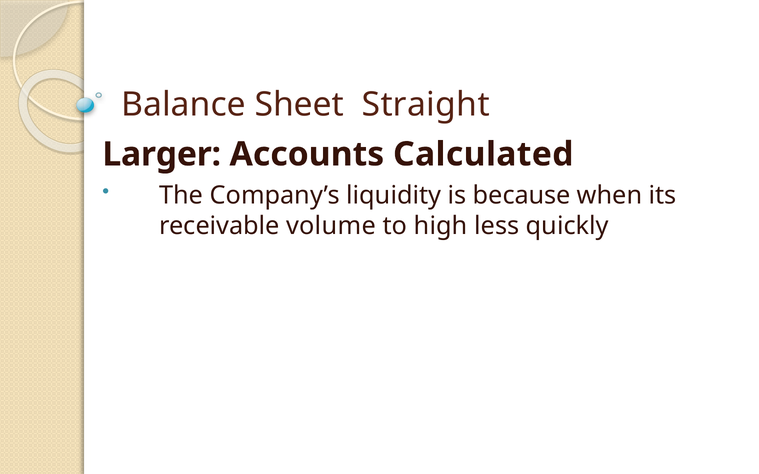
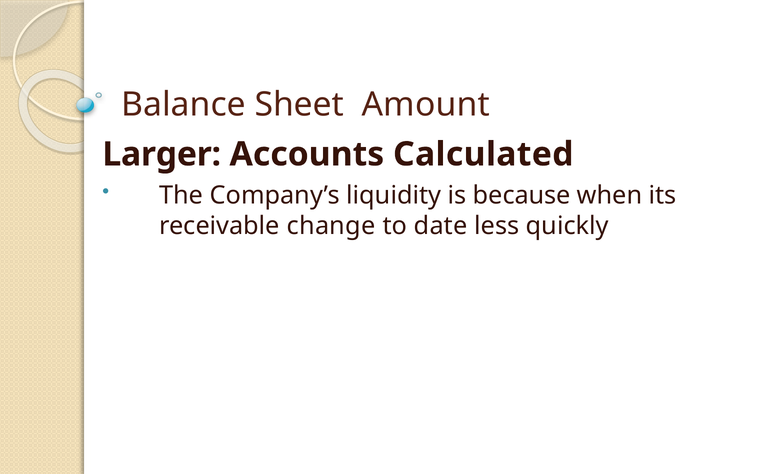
Straight: Straight -> Amount (426, 105)
volume: volume -> change (331, 226)
high: high -> date (441, 226)
